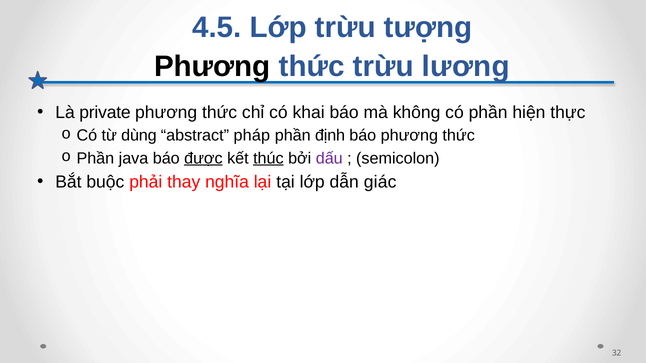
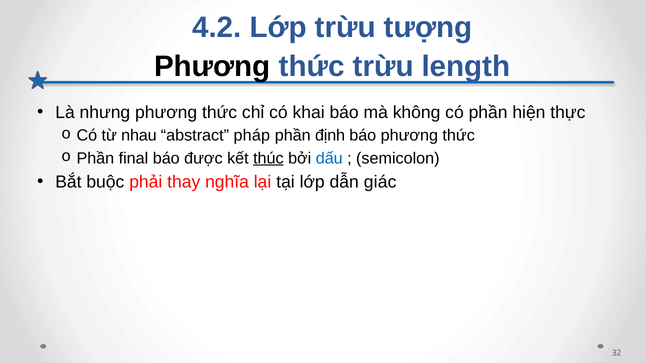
4.5: 4.5 -> 4.2 (217, 28)
lương: lương -> length (466, 67)
private: private -> nhưng (105, 112)
dùng: dùng -> nhau (139, 136)
java: java -> final (133, 158)
được underline: present -> none (203, 158)
dấu colour: purple -> blue (329, 158)
